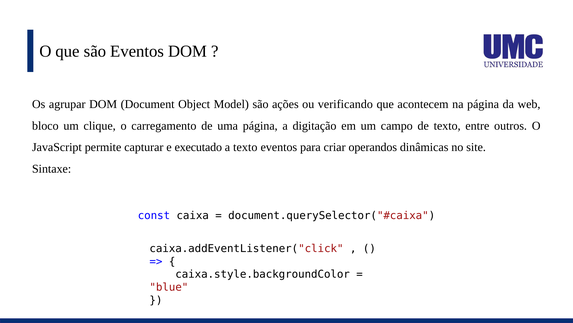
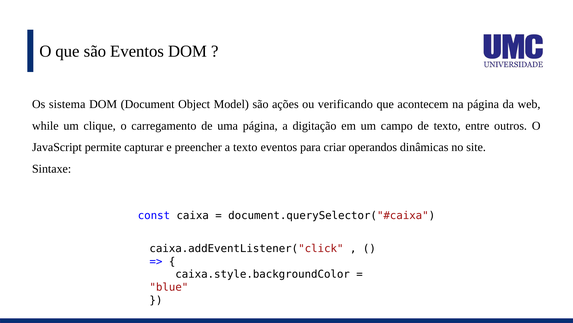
agrupar: agrupar -> sistema (67, 104)
bloco: bloco -> while (45, 125)
executado: executado -> preencher (198, 147)
